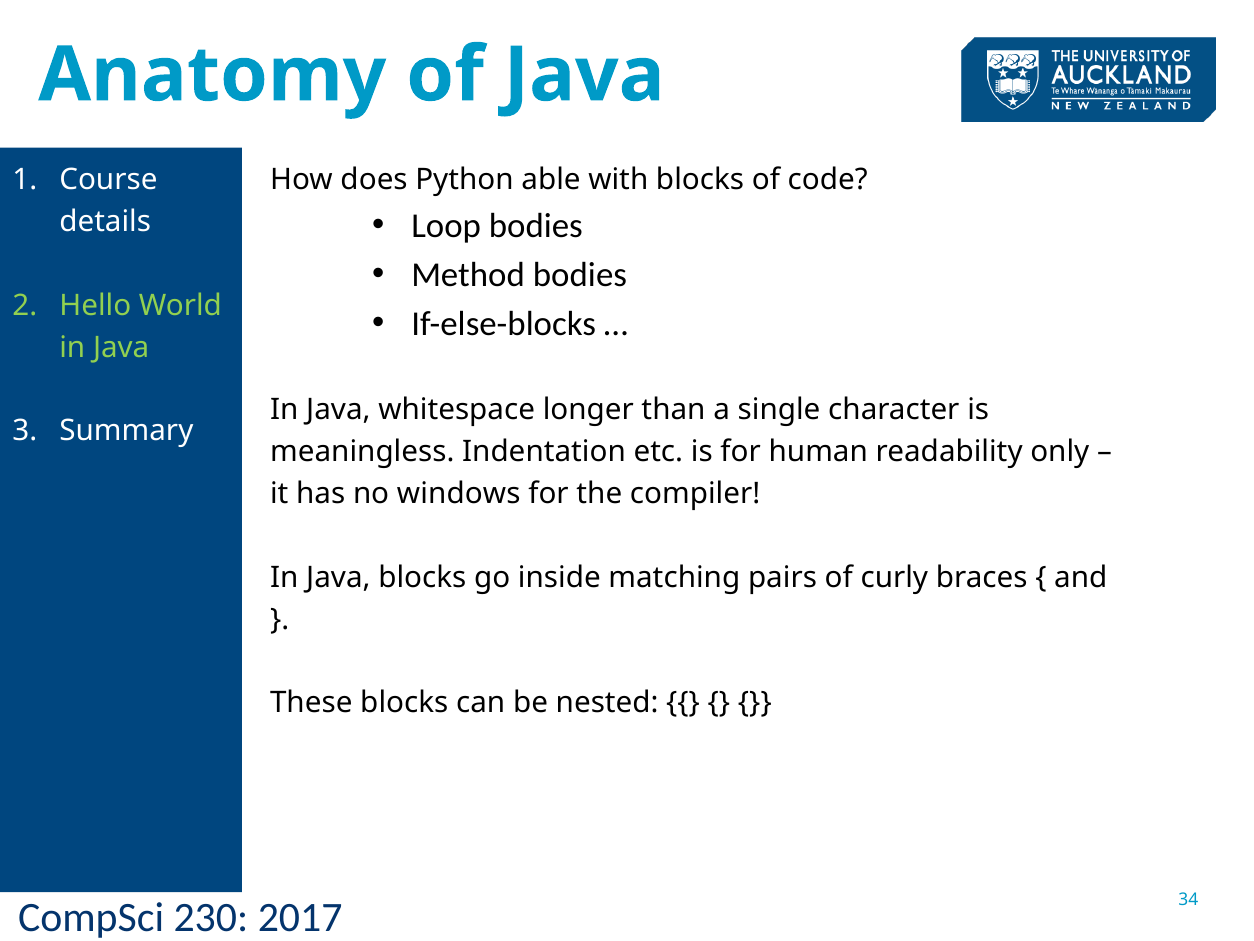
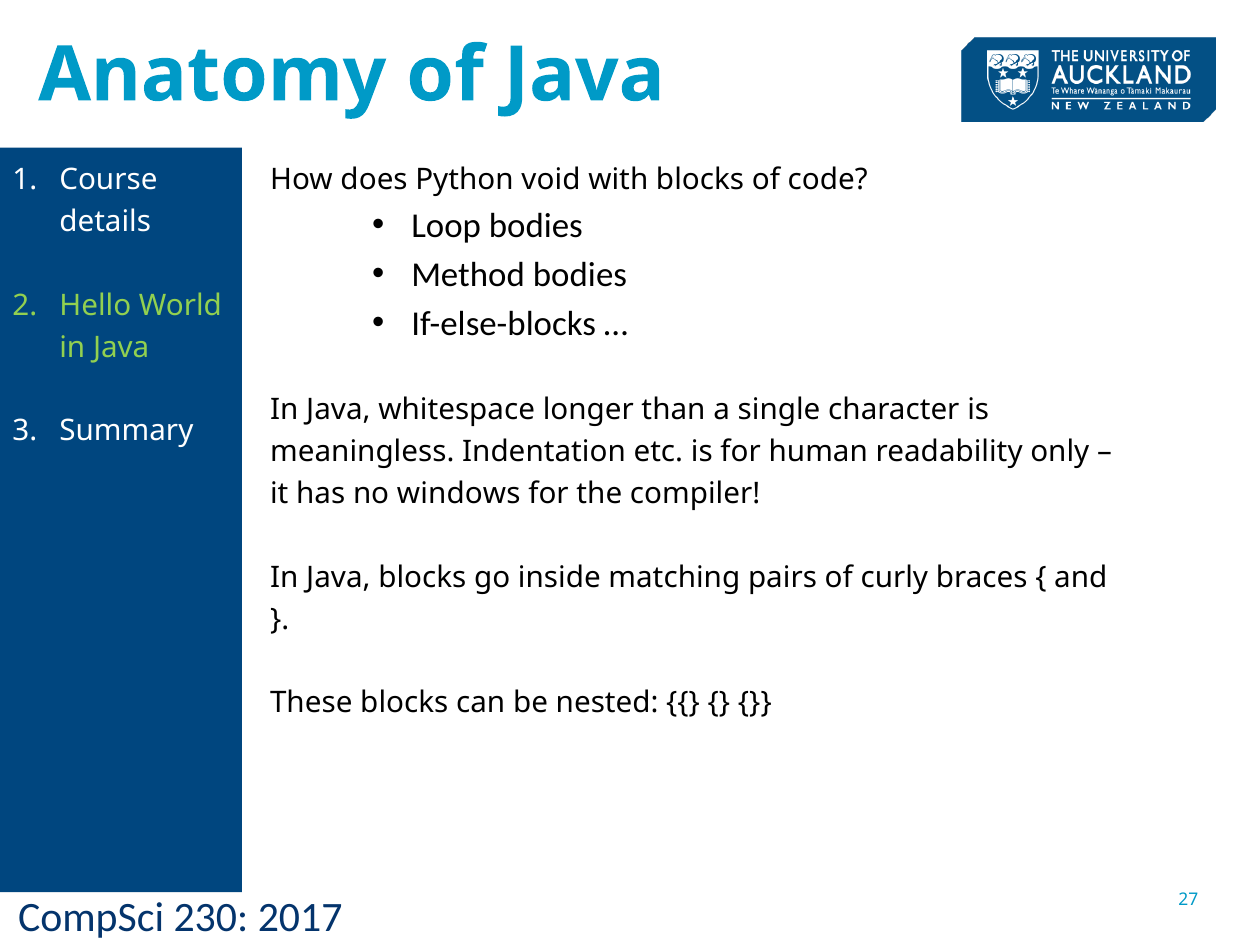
able: able -> void (551, 180)
34: 34 -> 27 (1188, 900)
